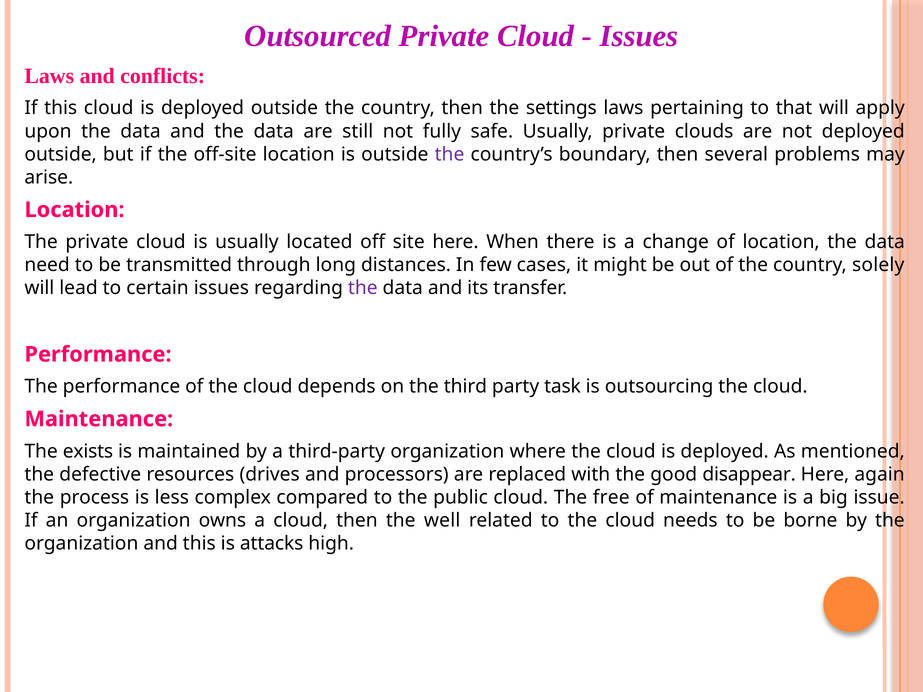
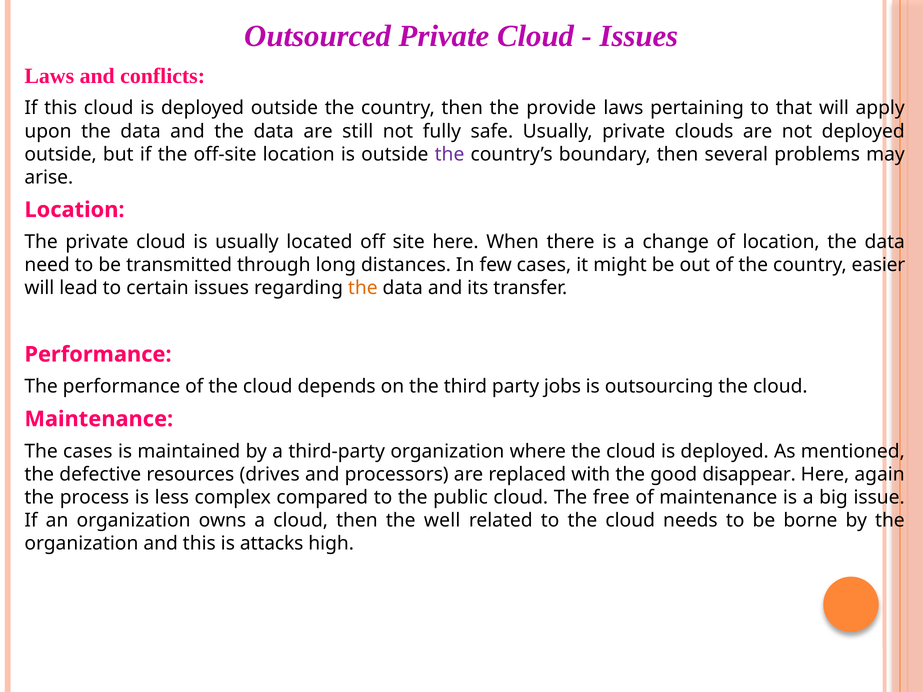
settings: settings -> provide (561, 108)
solely: solely -> easier (878, 265)
the colour: purple -> orange (363, 288)
task: task -> jobs (562, 387)
The exists: exists -> cases (88, 451)
